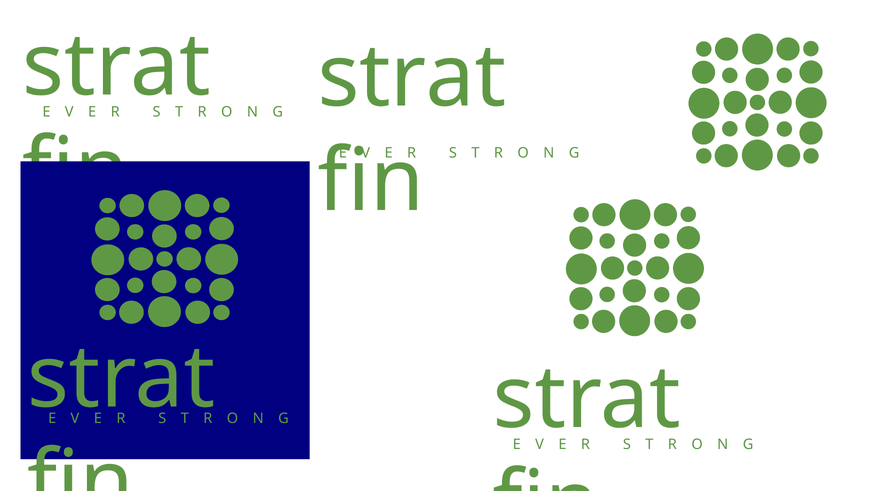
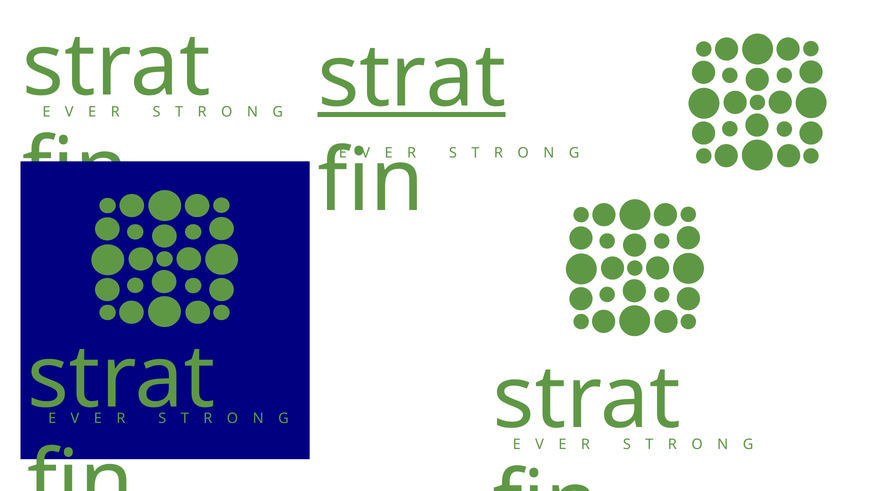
strat underline: none -> present (412, 77)
